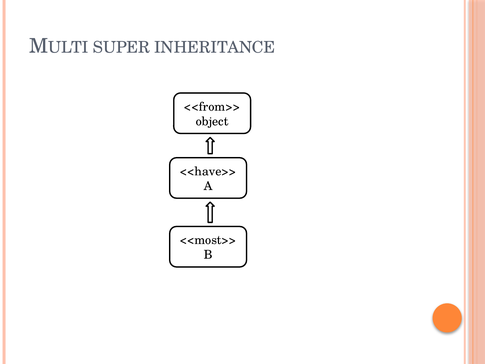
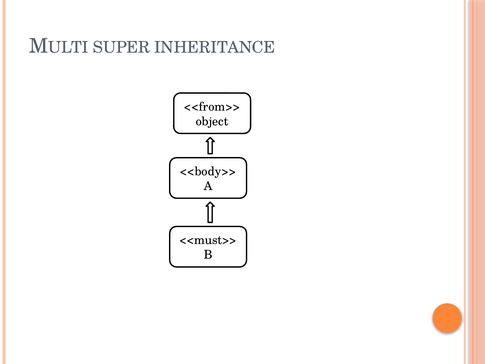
<<have>>: <<have>> -> <<body>> (208, 171)
<<most>>: <<most>> -> <<must>> (208, 240)
